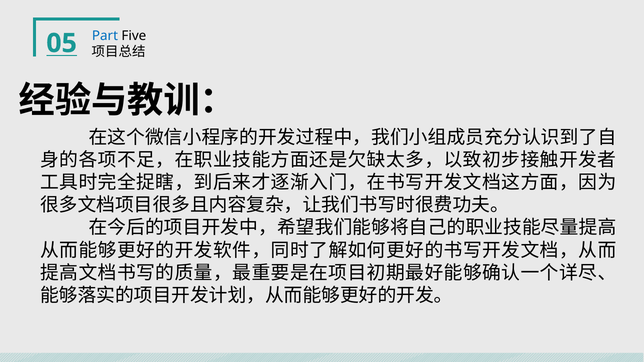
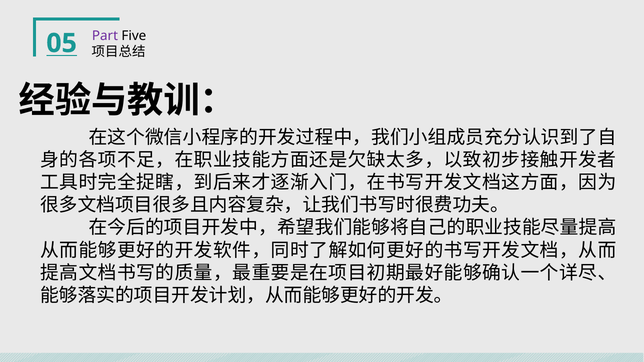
Part colour: blue -> purple (105, 36)
